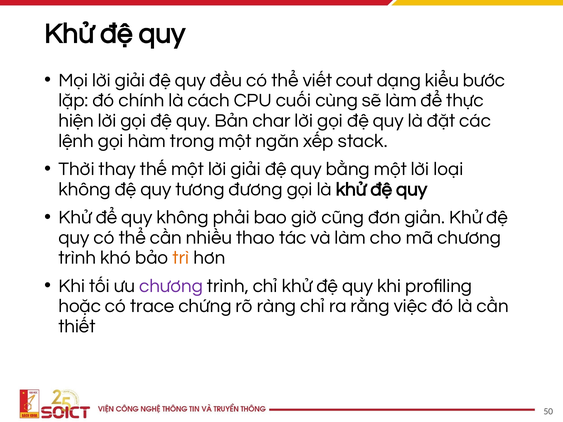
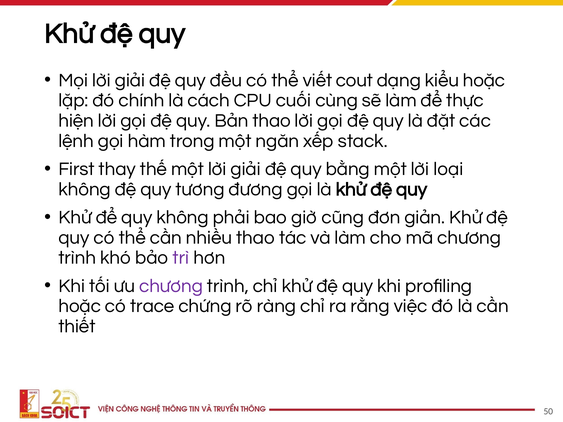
kiểu bước: bước -> hoặc (484, 80)
Bản char: char -> thao (272, 121)
Thời: Thời -> First (77, 169)
trì colour: orange -> purple (181, 258)
